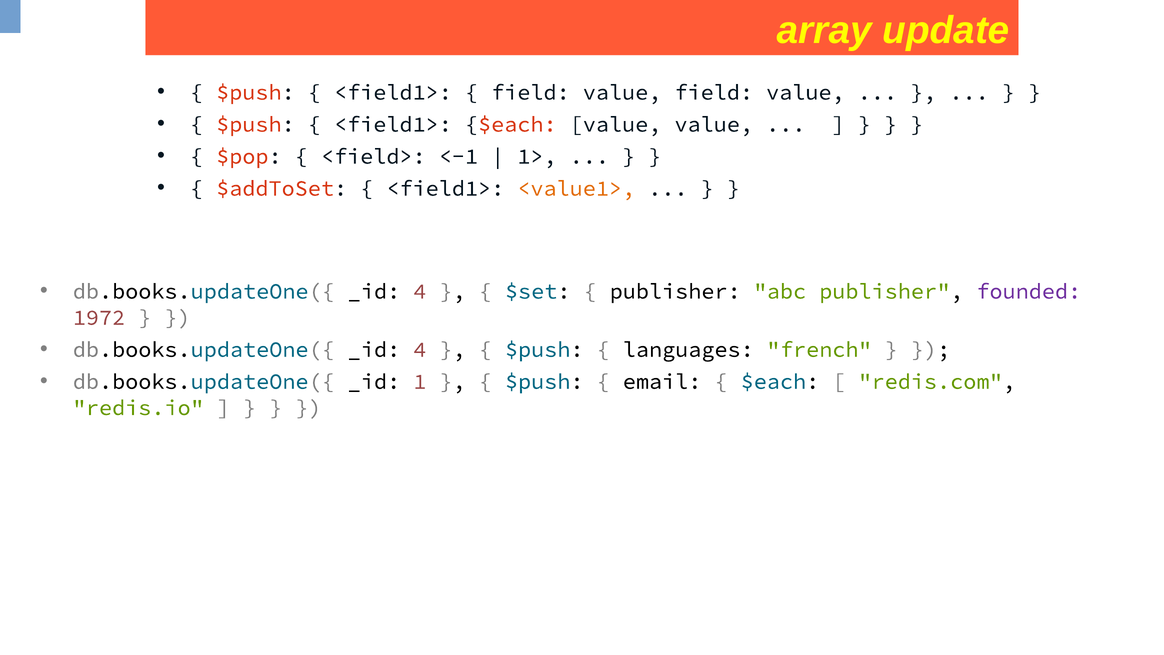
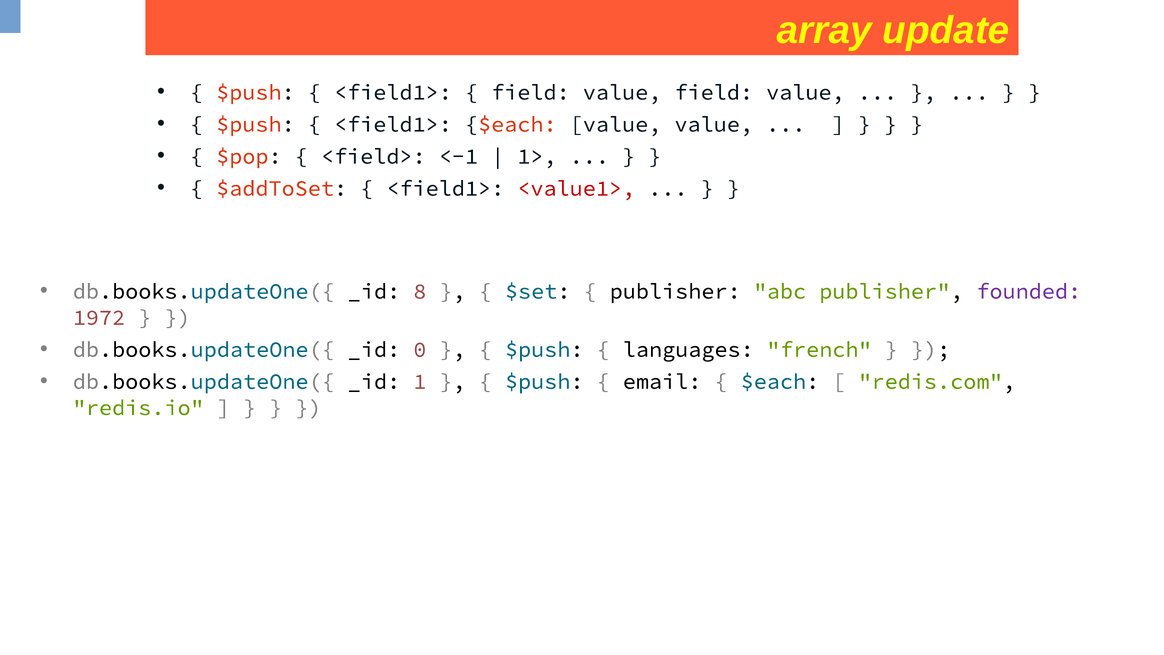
<value1> colour: orange -> red (576, 188)
4: 4 -> 8 (420, 291)
4: 4 -> 0 (420, 349)
